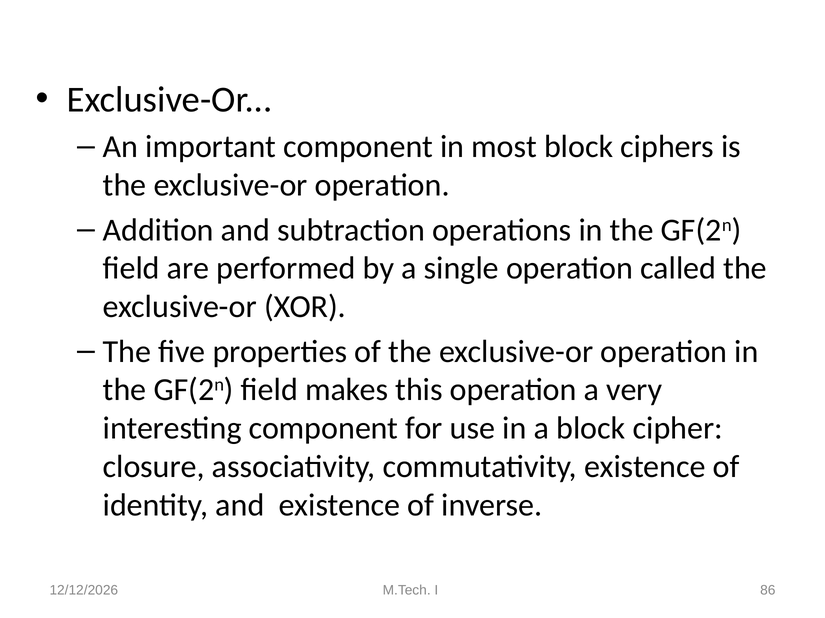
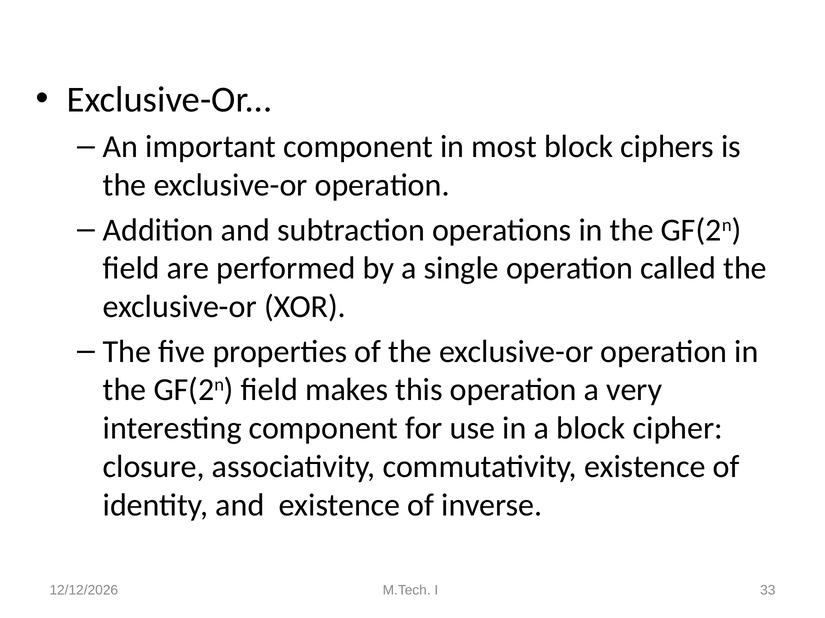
86: 86 -> 33 (768, 591)
